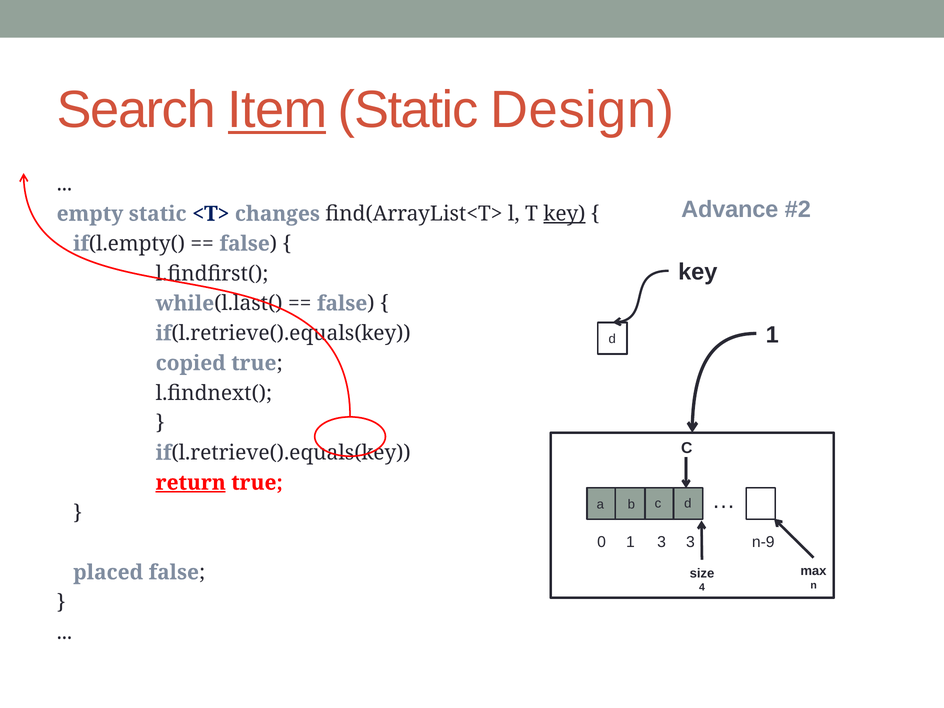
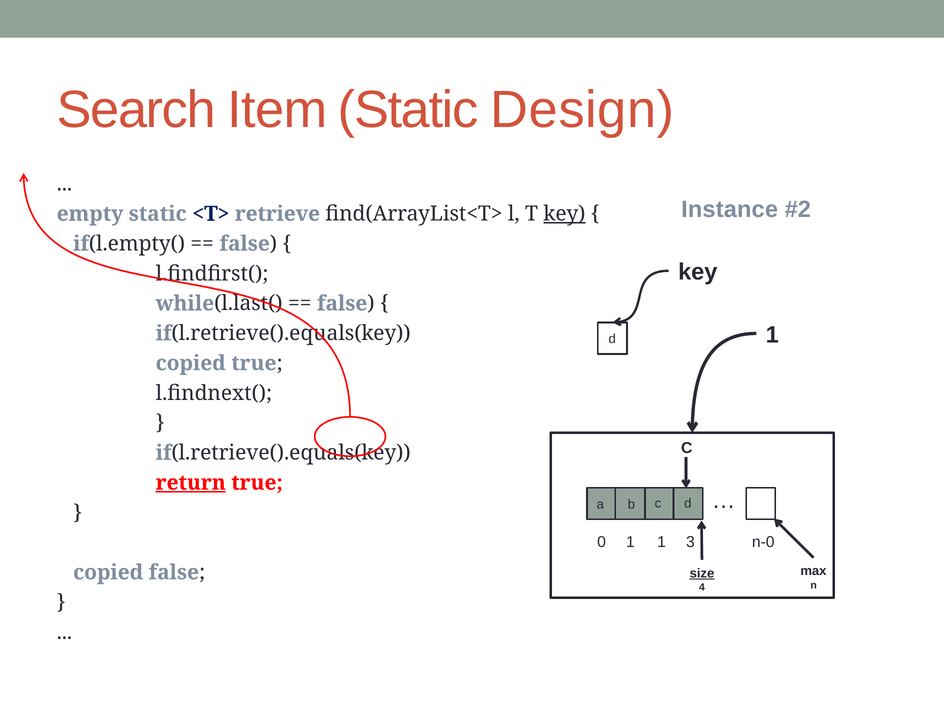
Item underline: present -> none (277, 110)
Advance: Advance -> Instance (730, 209)
changes: changes -> retrieve (277, 214)
1 3: 3 -> 1 (662, 542)
n-9: n-9 -> n-0 (763, 542)
placed: placed -> copied (108, 572)
size underline: none -> present (702, 573)
